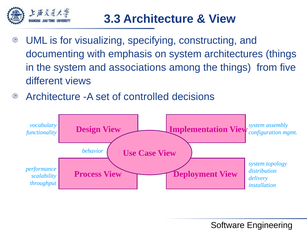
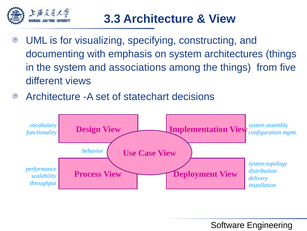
controlled: controlled -> statechart (146, 96)
